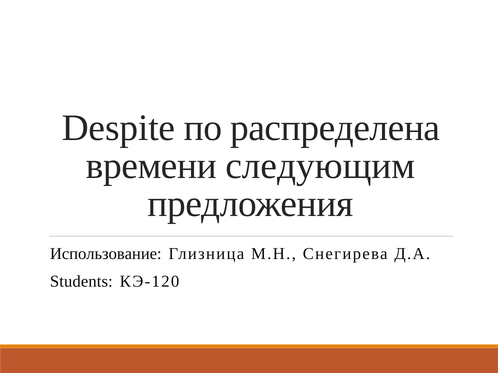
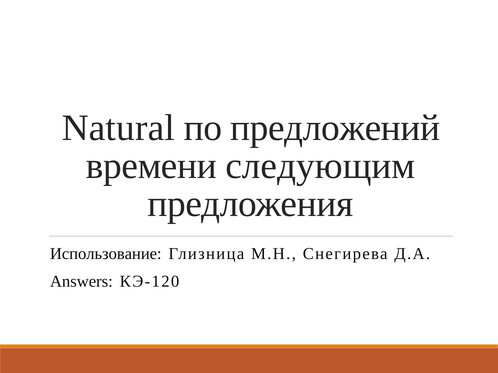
Despite: Despite -> Natural (118, 128)
распределена: распределена -> предложений (335, 128)
Students: Students -> Answers (81, 282)
